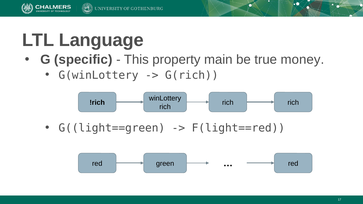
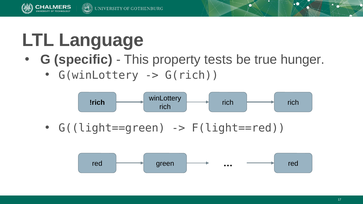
main: main -> tests (218, 60)
money: money -> hunger (303, 60)
